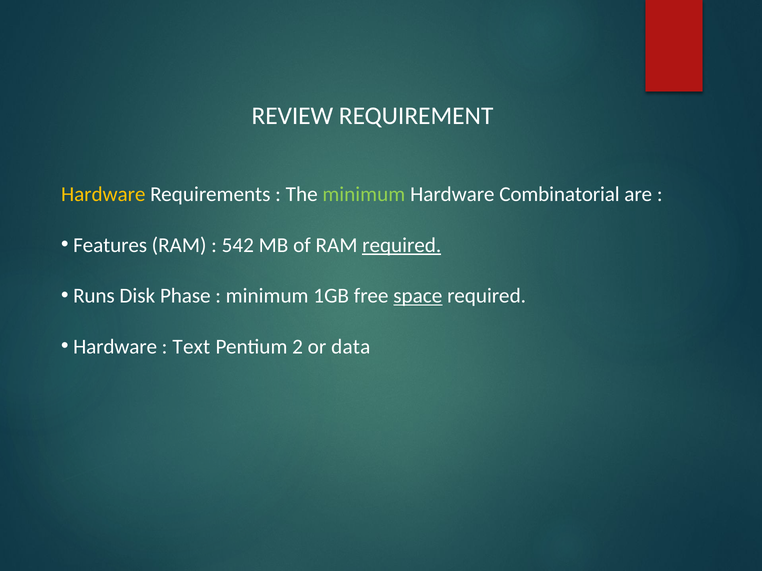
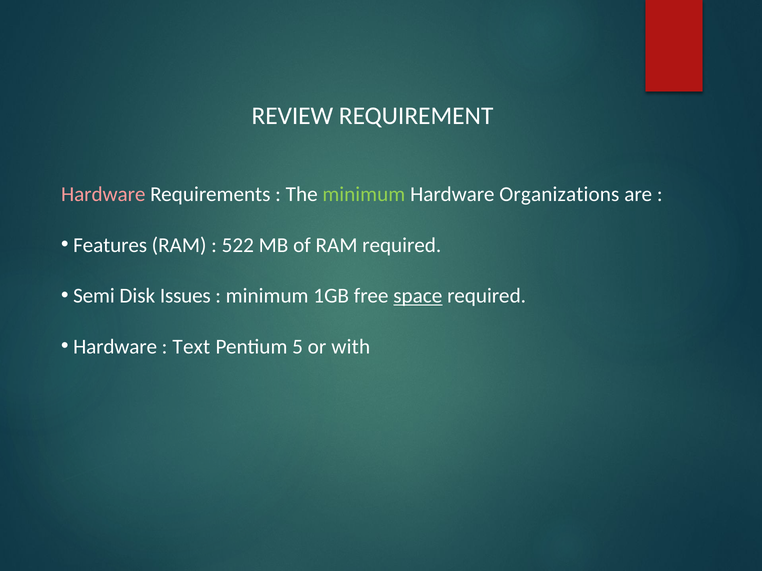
Hardware colour: yellow -> pink (103, 194)
Combinatorial: Combinatorial -> Organizations (559, 194)
542: 542 -> 522 (238, 245)
required underline: present -> none (402, 245)
Runs: Runs -> Semi (94, 296)
Phase: Phase -> Issues (185, 296)
2: 2 -> 5 (298, 347)
data: data -> with (351, 347)
